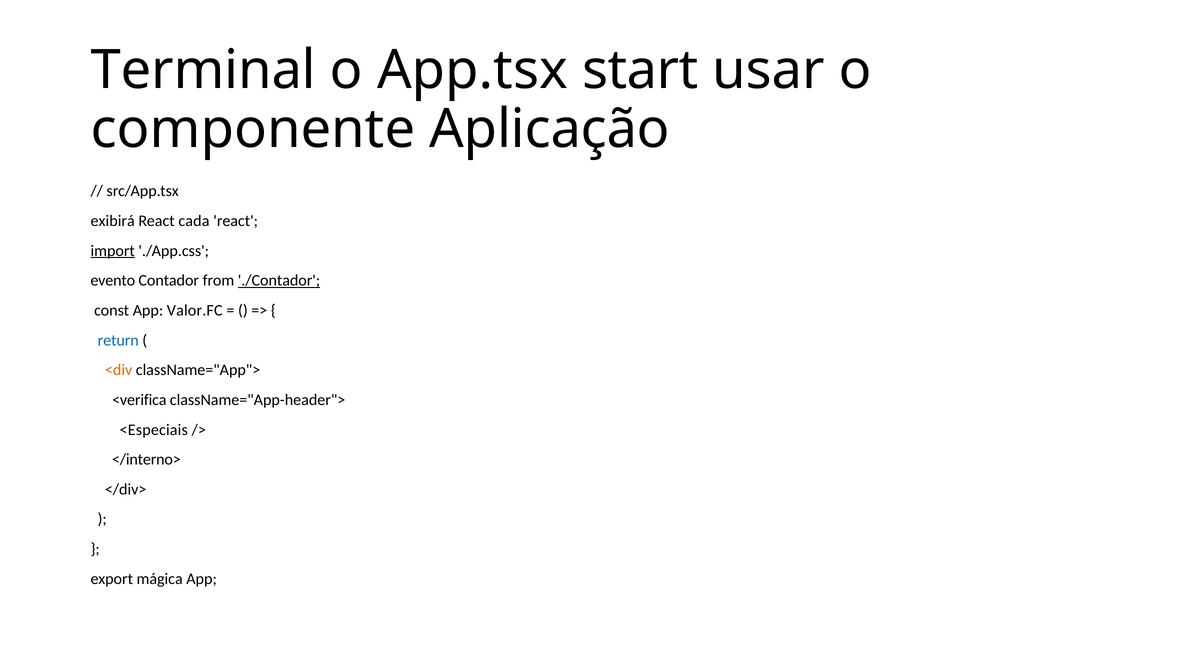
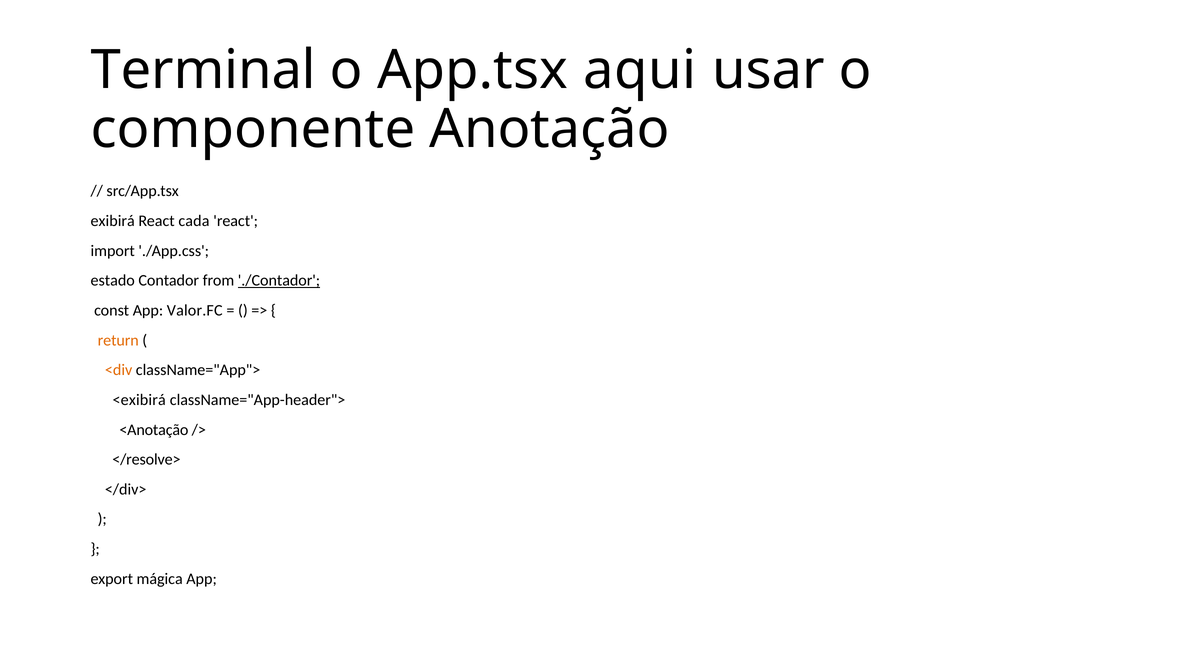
start: start -> aqui (640, 70)
Aplicação: Aplicação -> Anotação (550, 129)
import underline: present -> none (113, 251)
evento: evento -> estado (113, 280)
return colour: blue -> orange (118, 340)
<verifica: <verifica -> <exibirá (139, 399)
<Especiais: <Especiais -> <Anotação (154, 429)
</interno>: </interno> -> </resolve> (146, 459)
